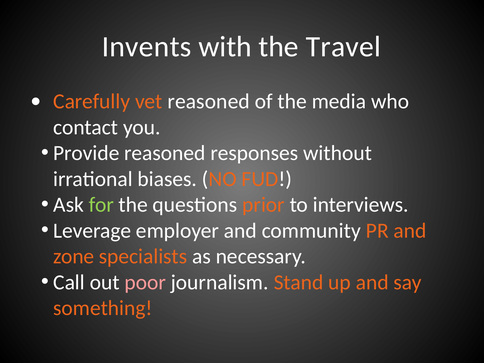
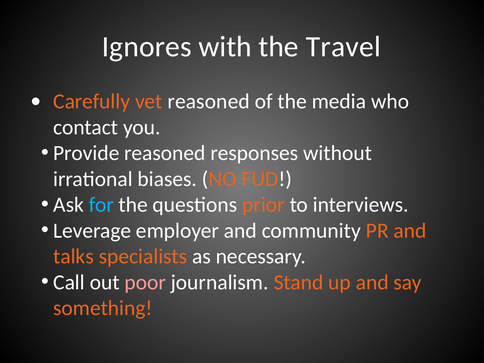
Invents: Invents -> Ignores (147, 47)
for colour: light green -> light blue (101, 205)
zone: zone -> talks (74, 256)
